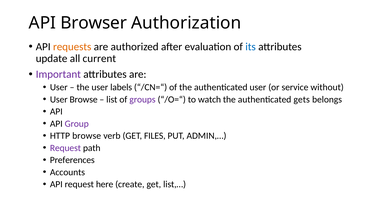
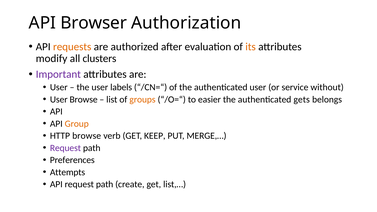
its colour: blue -> orange (251, 47)
update: update -> modify (52, 59)
current: current -> clusters (99, 59)
groups colour: purple -> orange (142, 100)
watch: watch -> easier (209, 100)
Group colour: purple -> orange (77, 124)
FILES: FILES -> KEEP (155, 136)
ADMIN,…: ADMIN,… -> MERGE,… (207, 136)
Accounts: Accounts -> Attempts (68, 172)
API request here: here -> path (105, 184)
